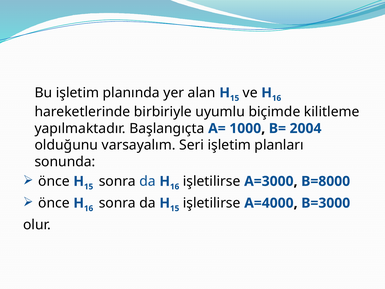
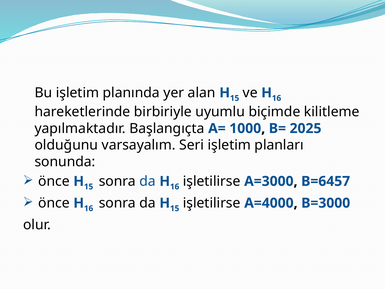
2004: 2004 -> 2025 (306, 128)
B=8000: B=8000 -> B=6457 (326, 181)
